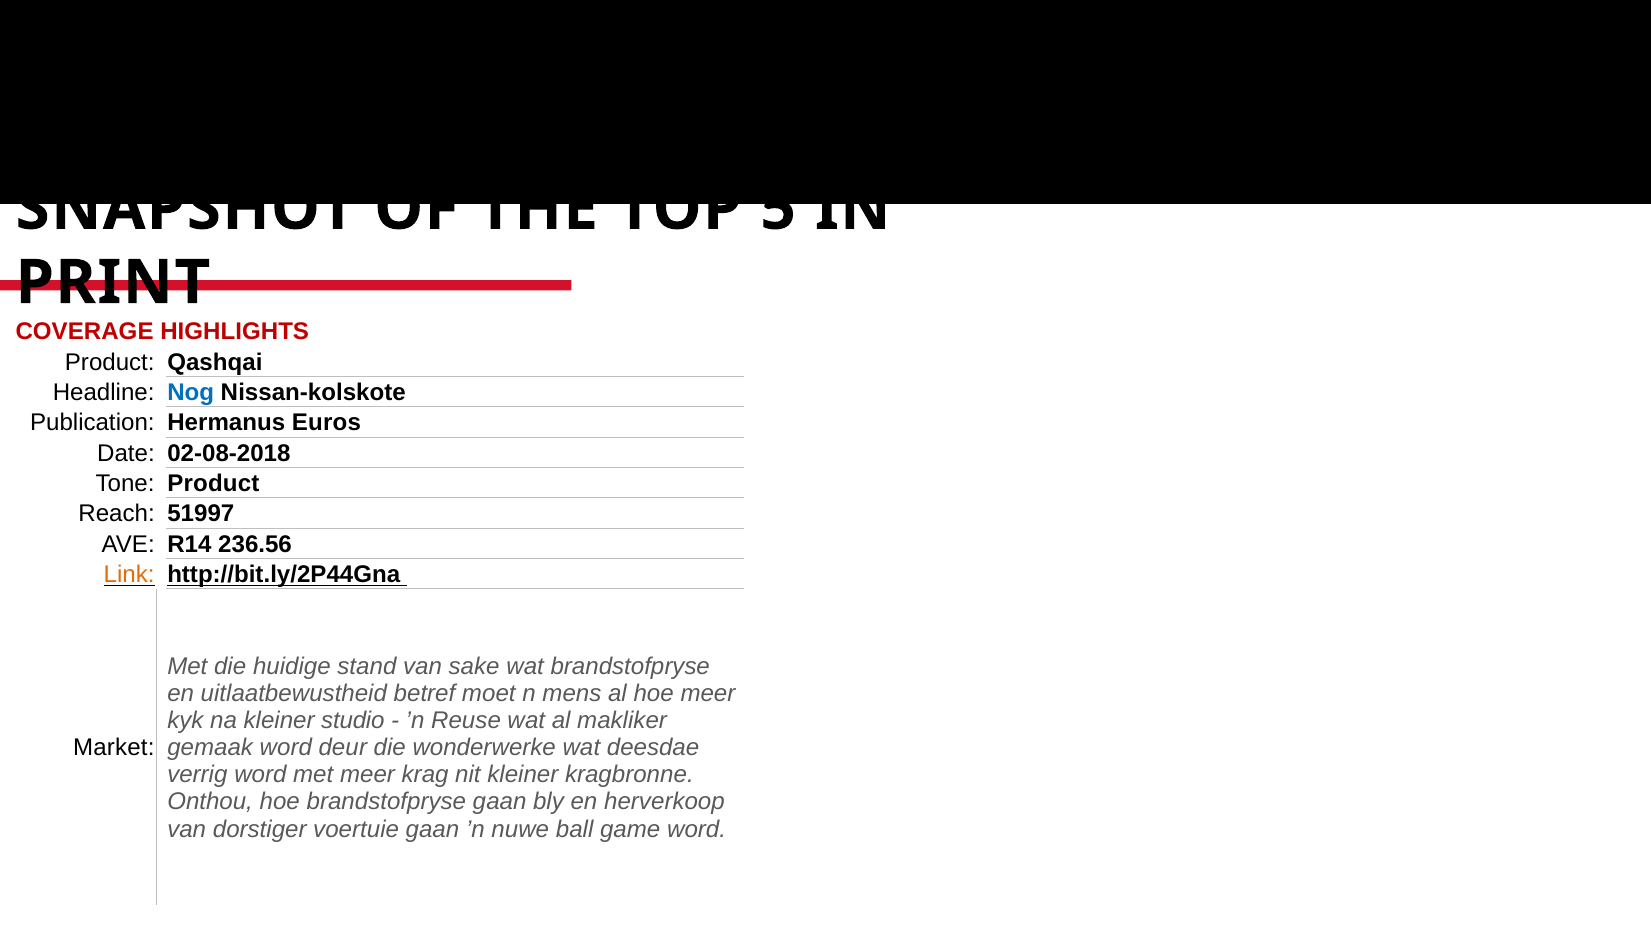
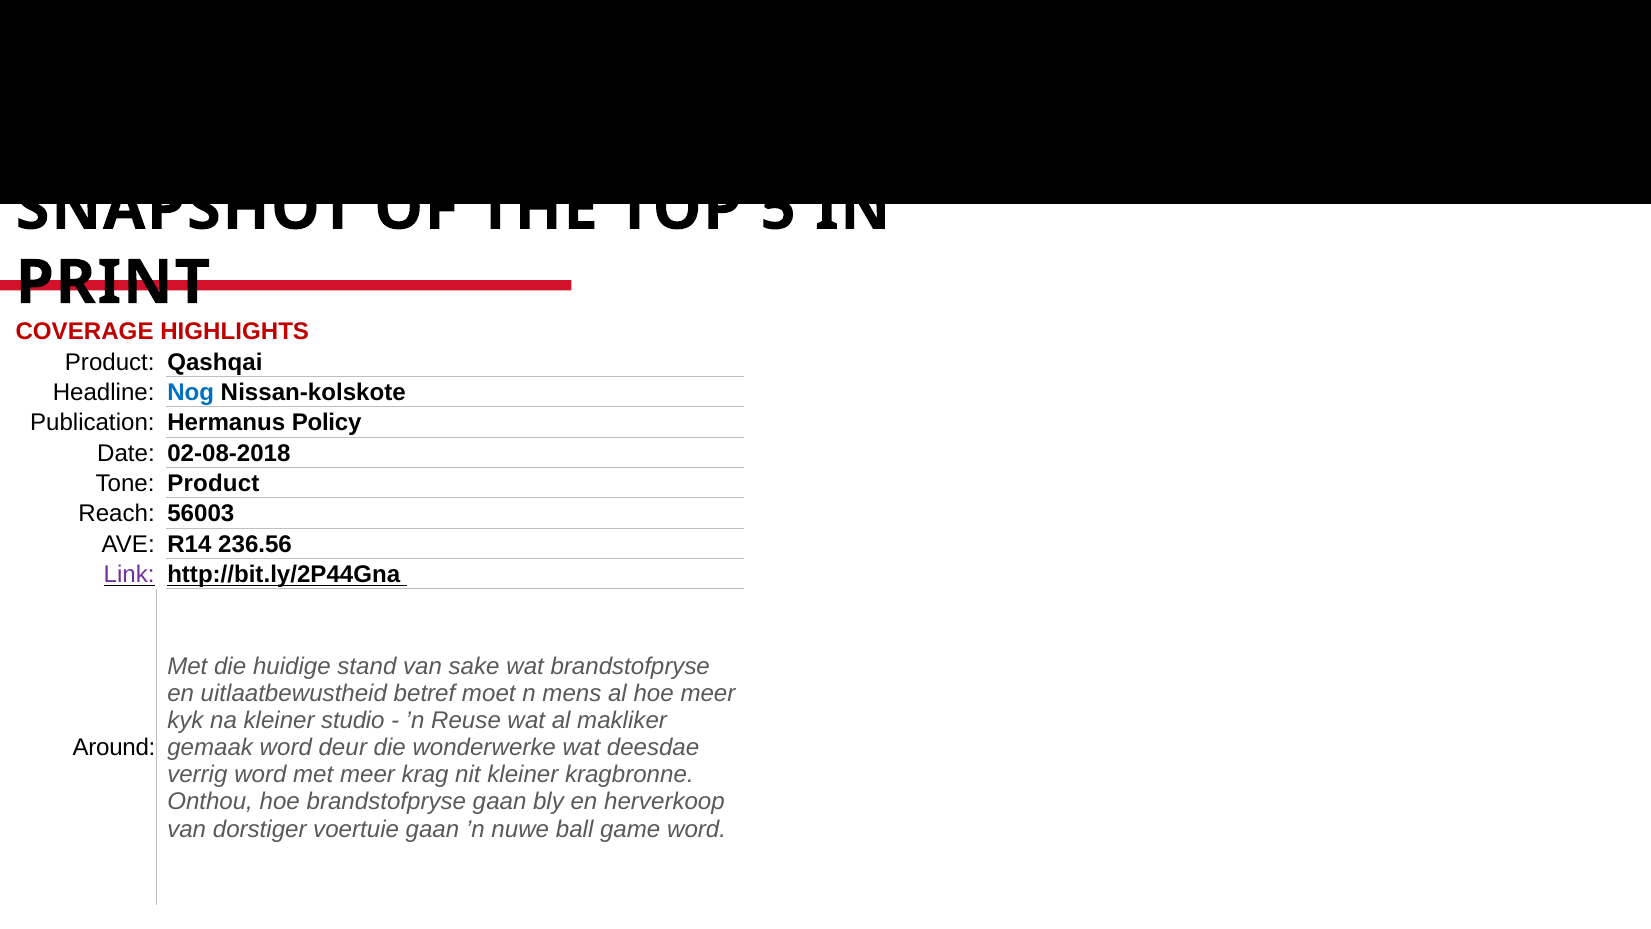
Euros: Euros -> Policy (327, 423)
51997: 51997 -> 56003 (201, 514)
Link colour: orange -> purple (129, 574)
Market: Market -> Around (114, 748)
